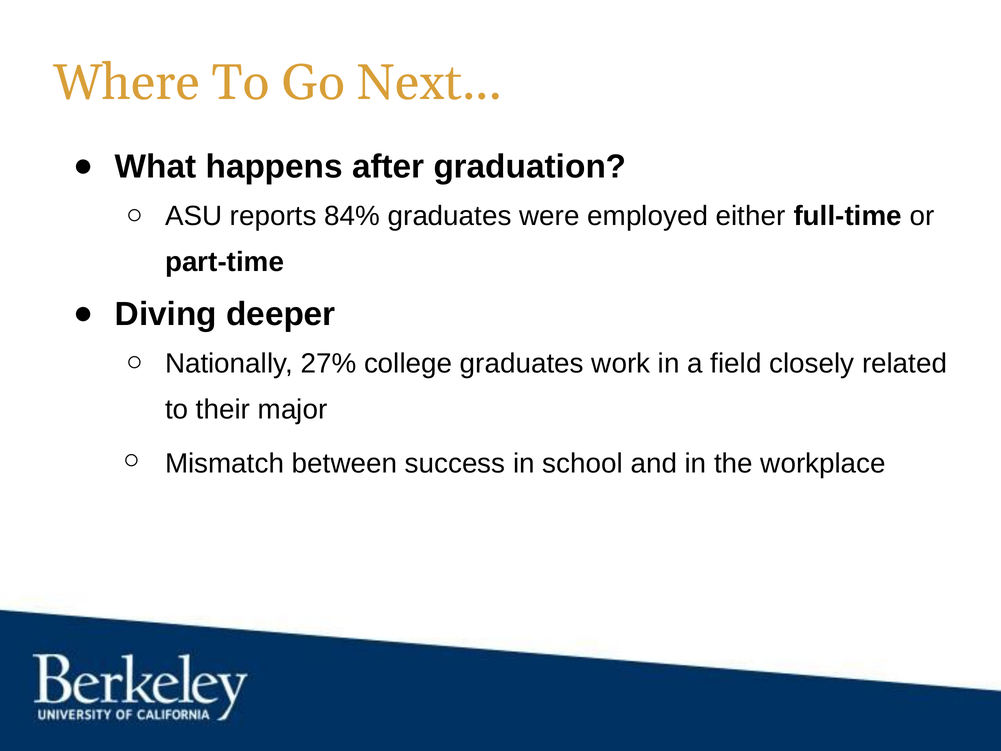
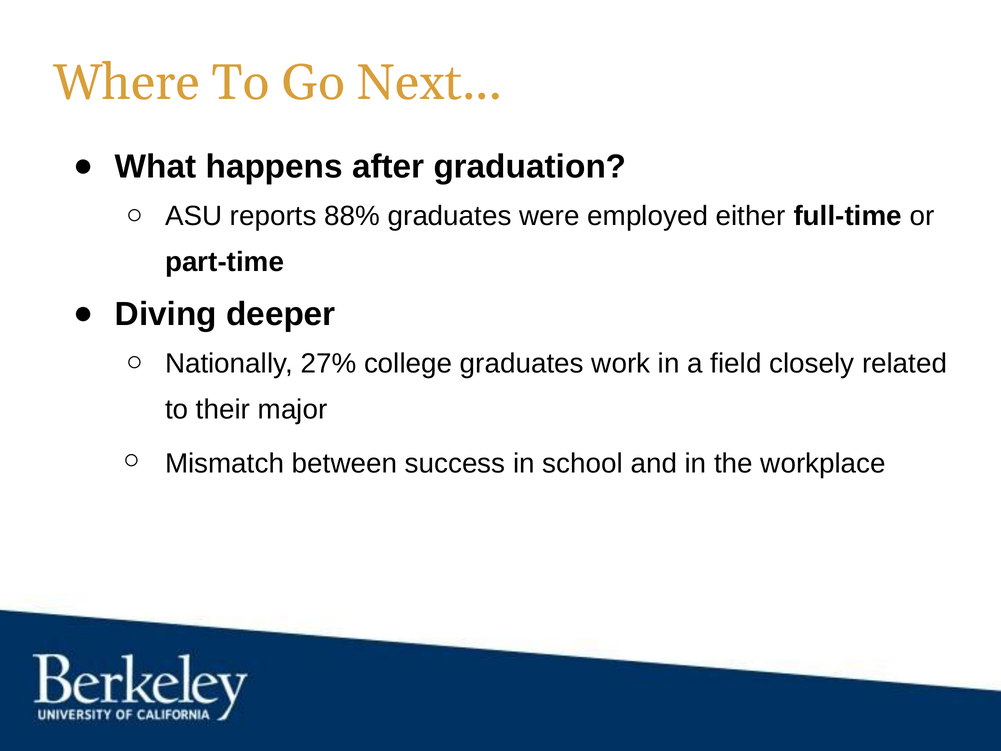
84%: 84% -> 88% (352, 216)
